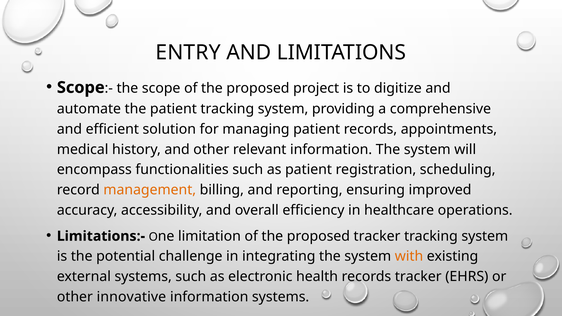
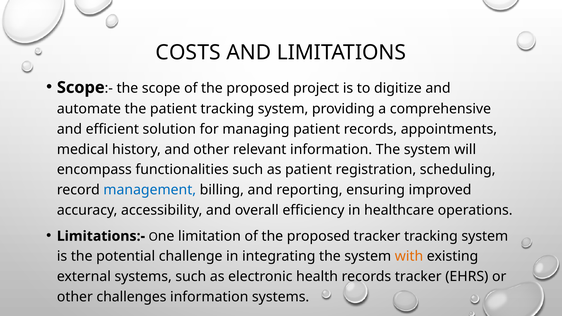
ENTRY: ENTRY -> COSTS (188, 53)
management colour: orange -> blue (150, 190)
innovative: innovative -> challenges (131, 297)
